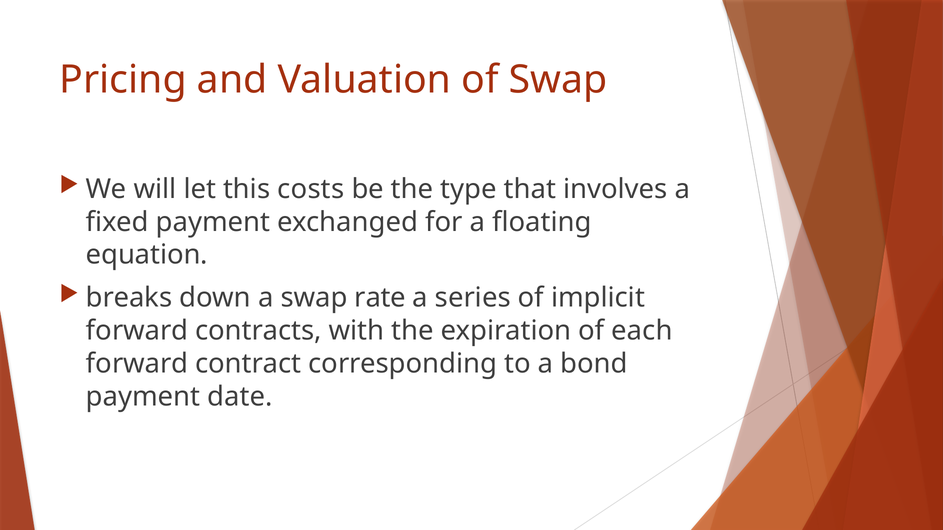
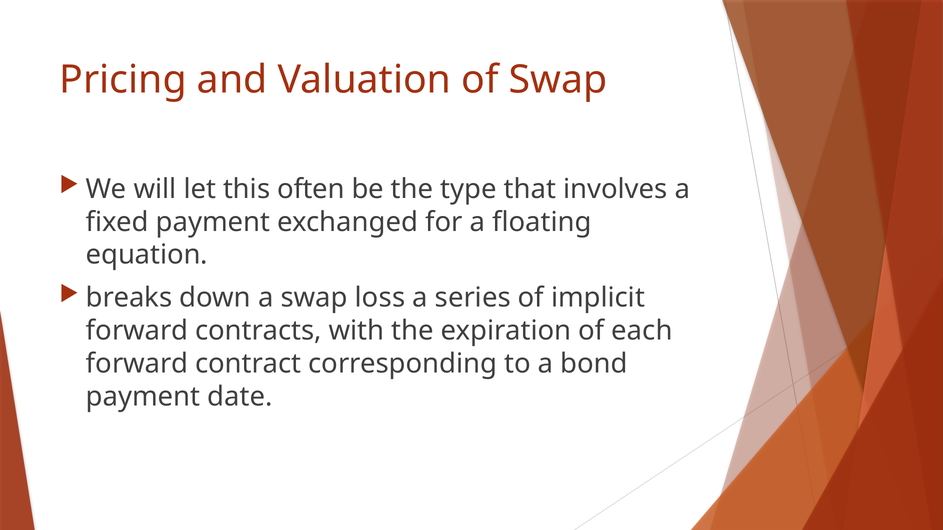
costs: costs -> often (311, 189)
rate: rate -> loss (380, 298)
